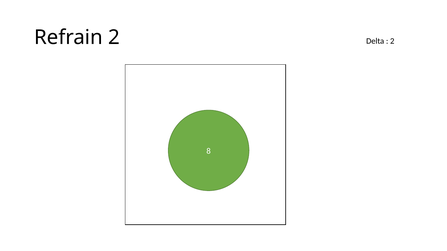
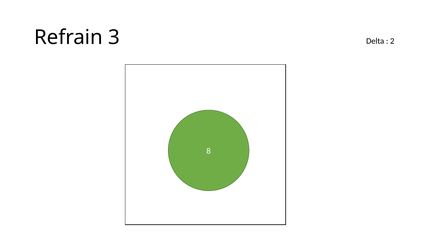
Refrain 2: 2 -> 3 (114, 38)
